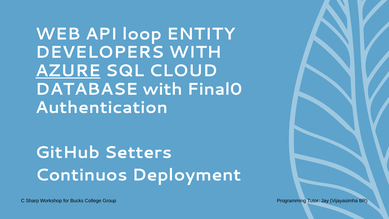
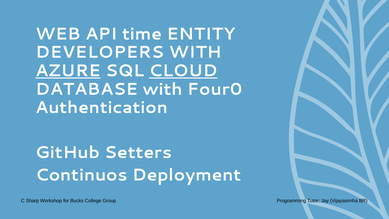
loop: loop -> time (142, 34)
CLOUD underline: none -> present (183, 71)
Final0: Final0 -> Four0 (215, 89)
